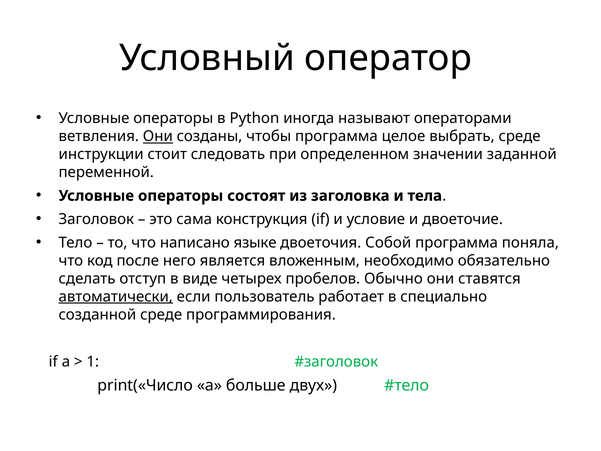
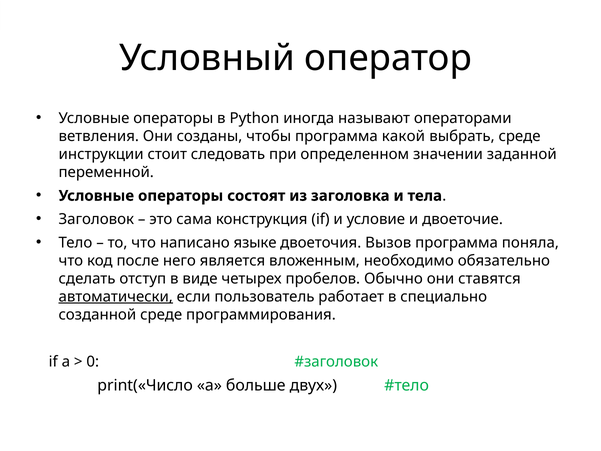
Они underline: present -> none (158, 136)
целое: целое -> какой (403, 136)
Собой: Собой -> Вызов (388, 242)
1: 1 -> 0 (93, 361)
